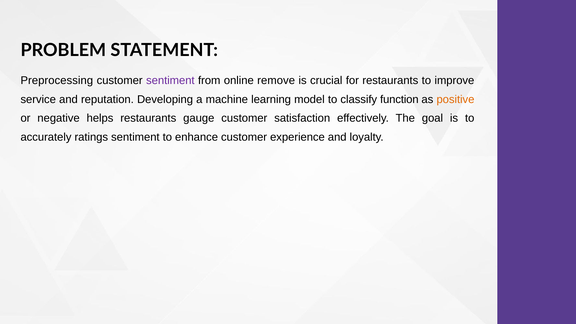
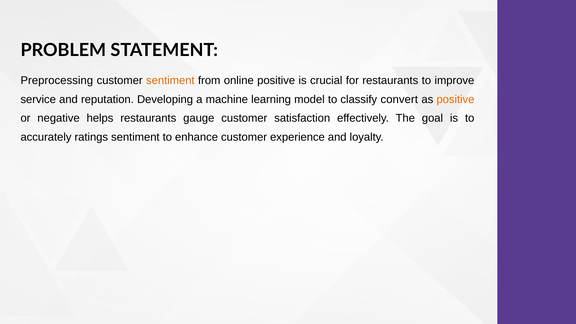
sentiment colour: purple -> orange (170, 81)
online remove: remove -> positive (276, 81)
function: function -> convert (399, 99)
